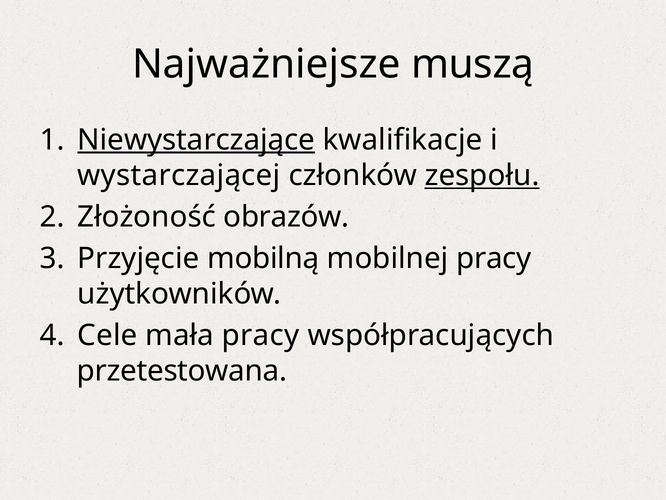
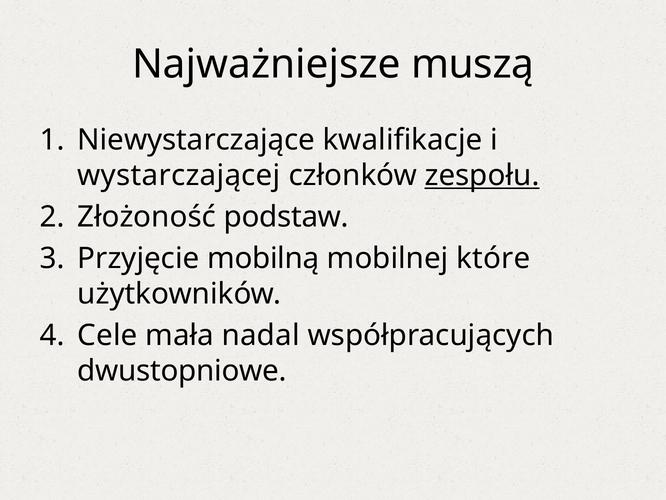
Niewystarczające underline: present -> none (196, 140)
obrazów: obrazów -> podstaw (286, 217)
mobilnej pracy: pracy -> które (493, 258)
mała pracy: pracy -> nadal (261, 335)
przetestowana: przetestowana -> dwustopniowe (182, 371)
